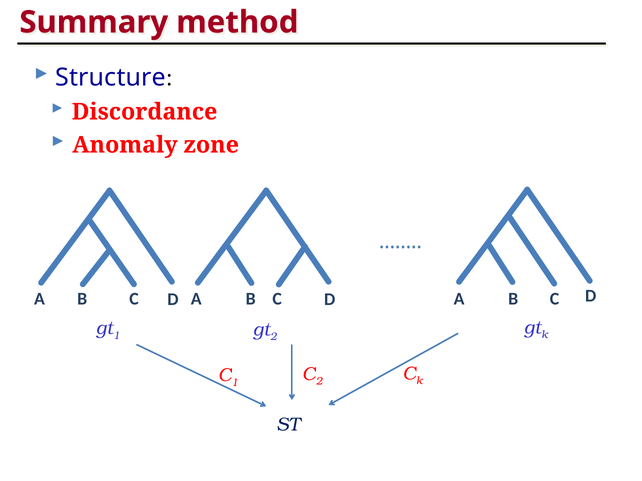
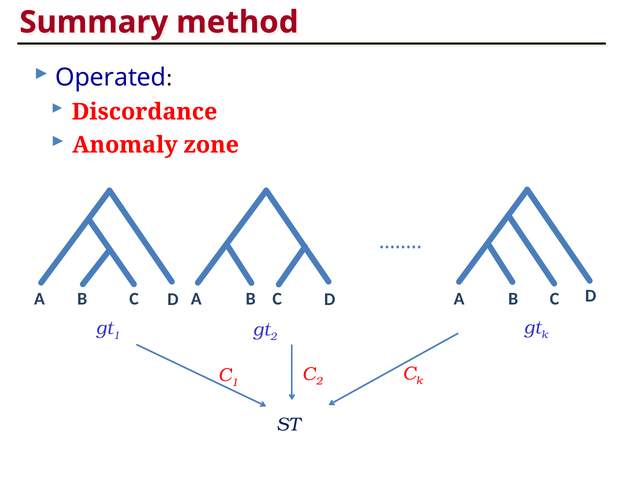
Structure: Structure -> Operated (111, 78)
